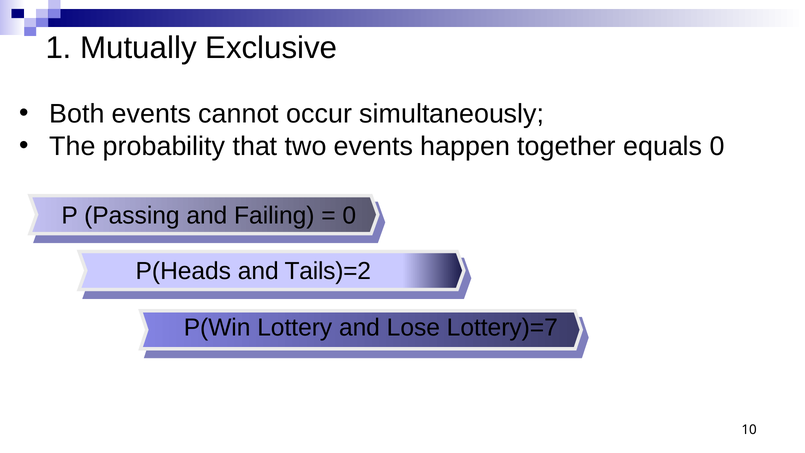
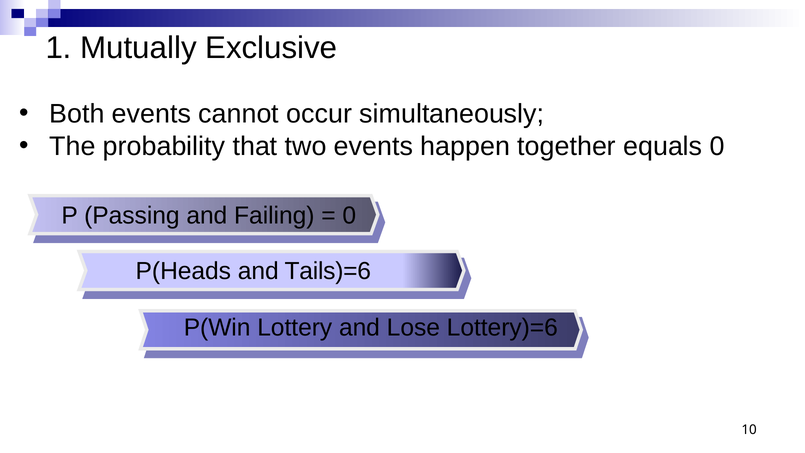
Tails)=2: Tails)=2 -> Tails)=6 (328, 271)
Lottery)=7: Lottery)=7 -> Lottery)=6 (502, 327)
